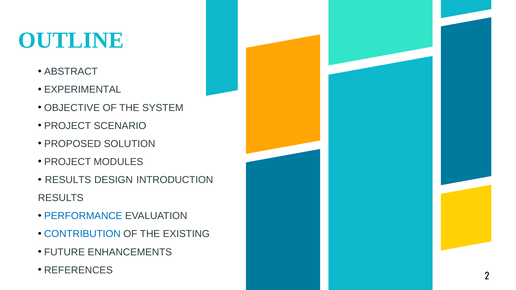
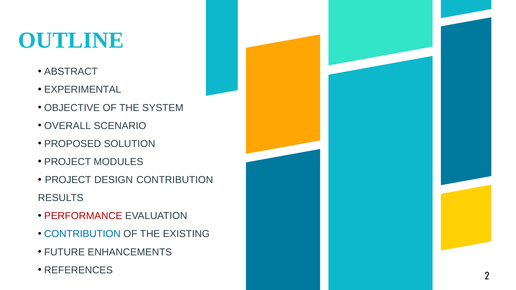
PROJECT: PROJECT -> OVERALL (68, 126)
RESULTS: RESULTS -> PROJECT (68, 180)
DESIGN INTRODUCTION: INTRODUCTION -> CONTRIBUTION (175, 180)
PERFORMANCE colour: blue -> red (83, 216)
